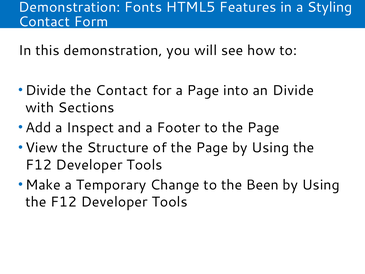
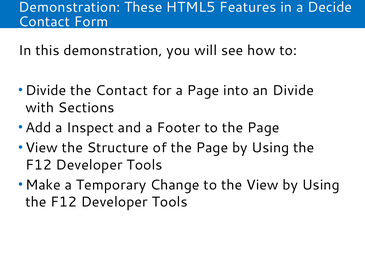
Fonts: Fonts -> These (143, 7)
Styling: Styling -> Decide (330, 7)
the Been: Been -> View (262, 185)
